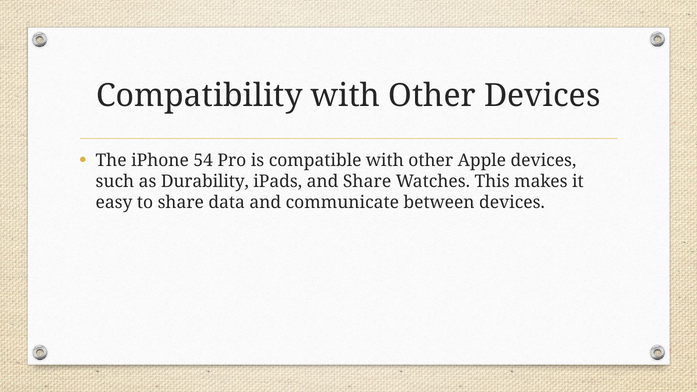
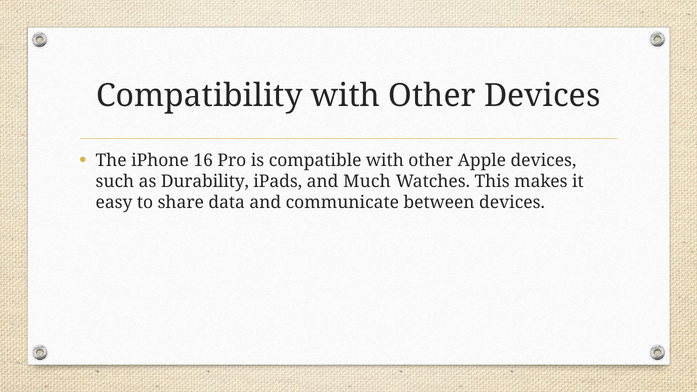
54: 54 -> 16 (203, 160)
and Share: Share -> Much (367, 181)
